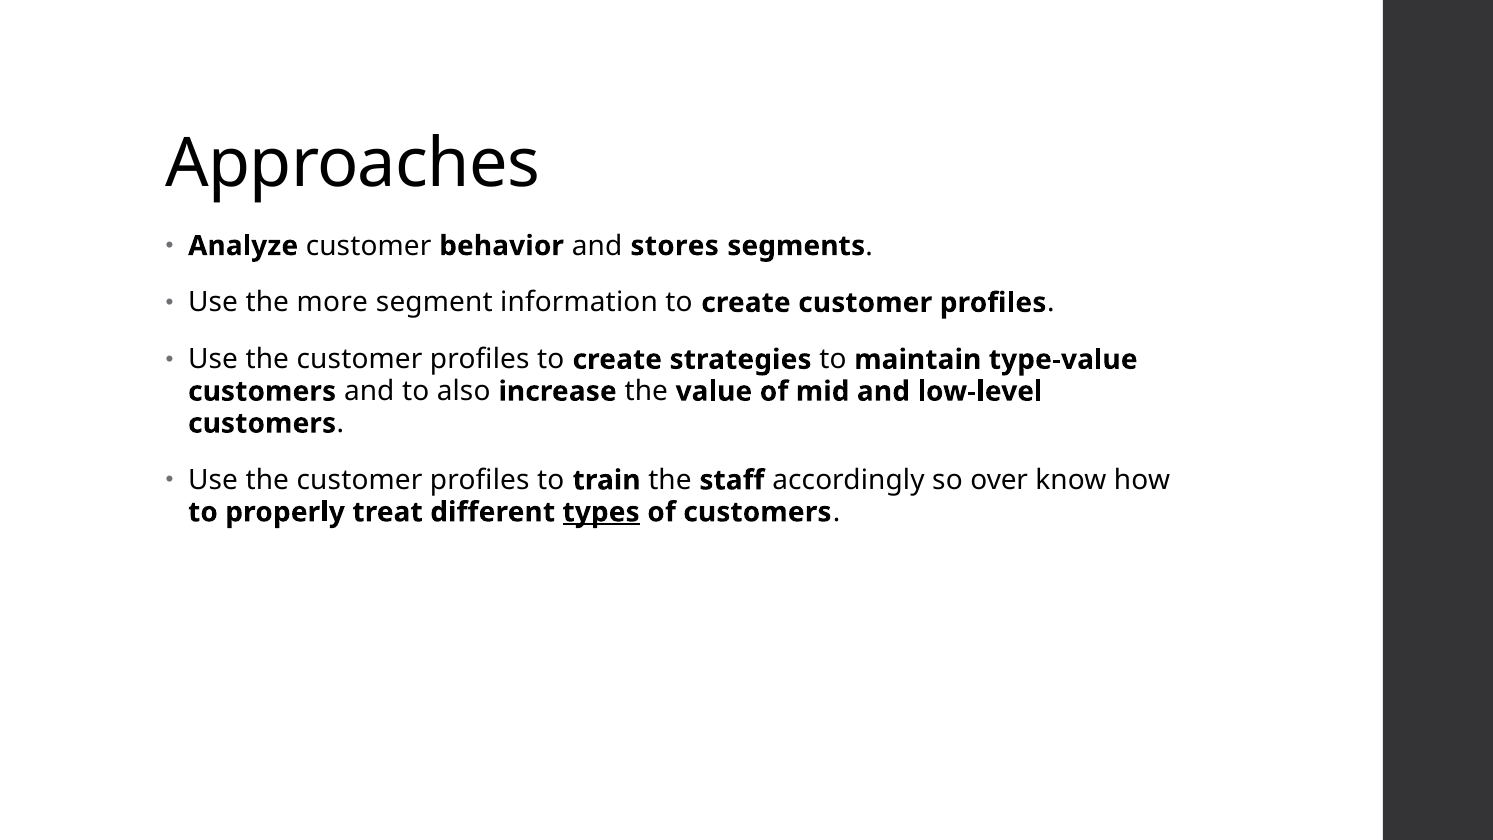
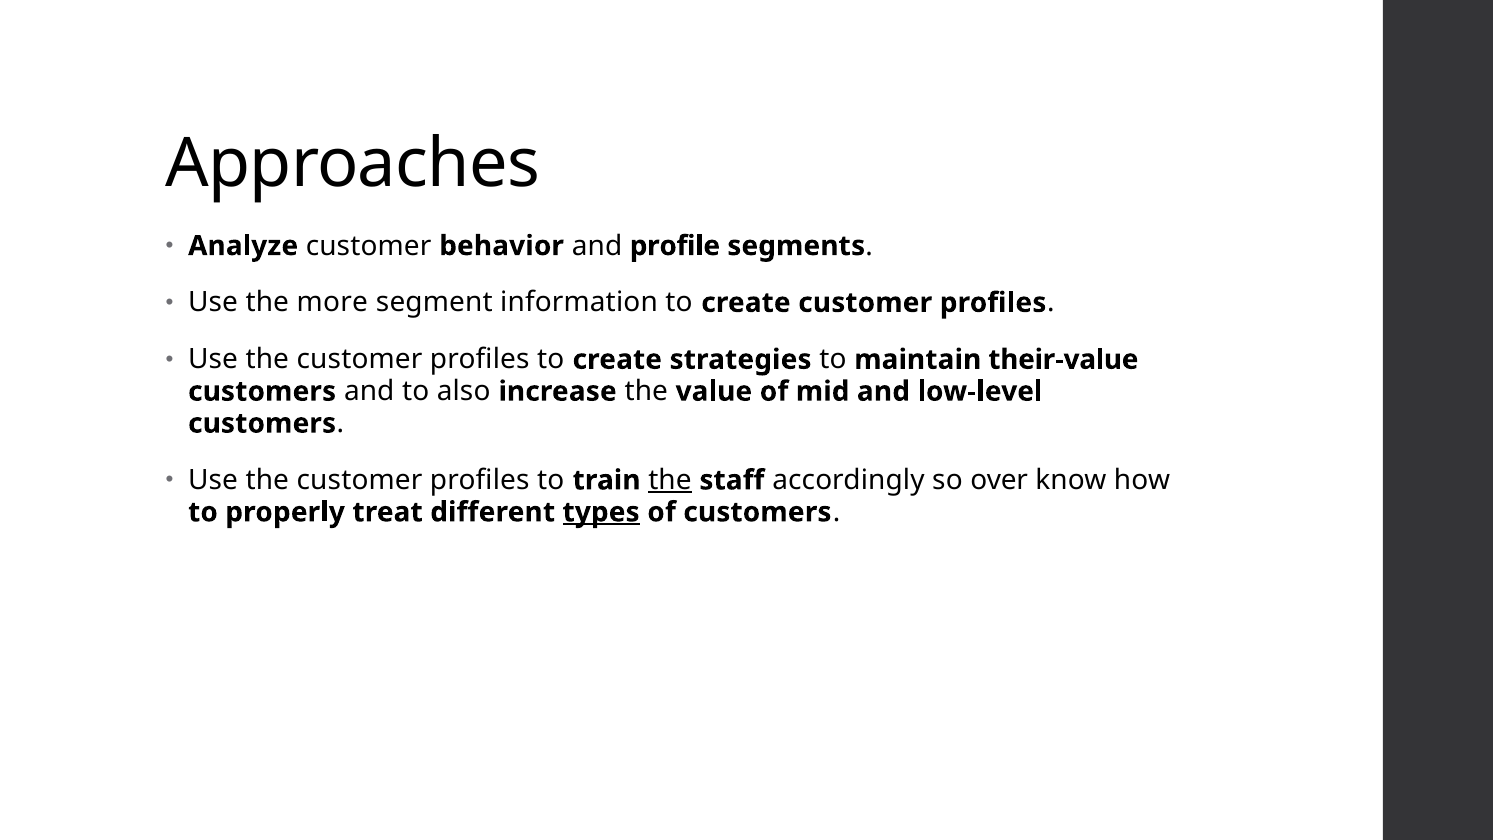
stores: stores -> profile (675, 246)
type-value: type-value -> their-value (1063, 359)
the underline: none -> present (670, 480)
